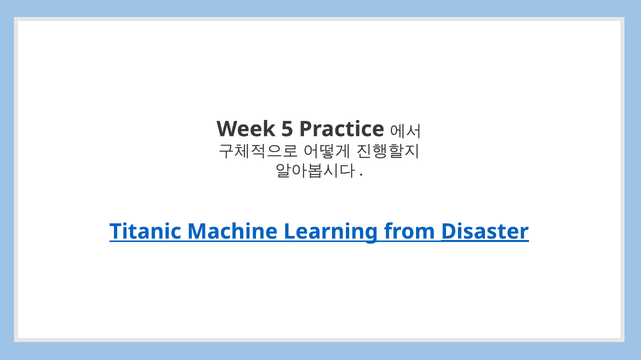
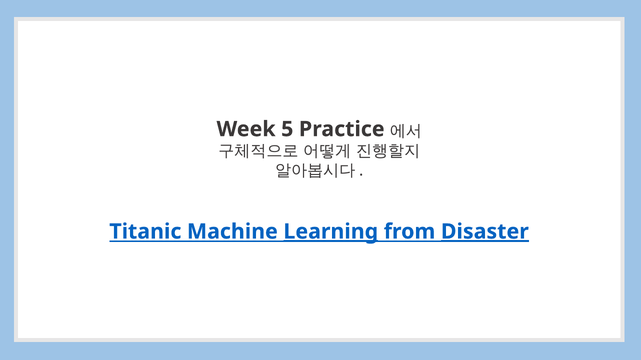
Learning underline: none -> present (331, 232)
